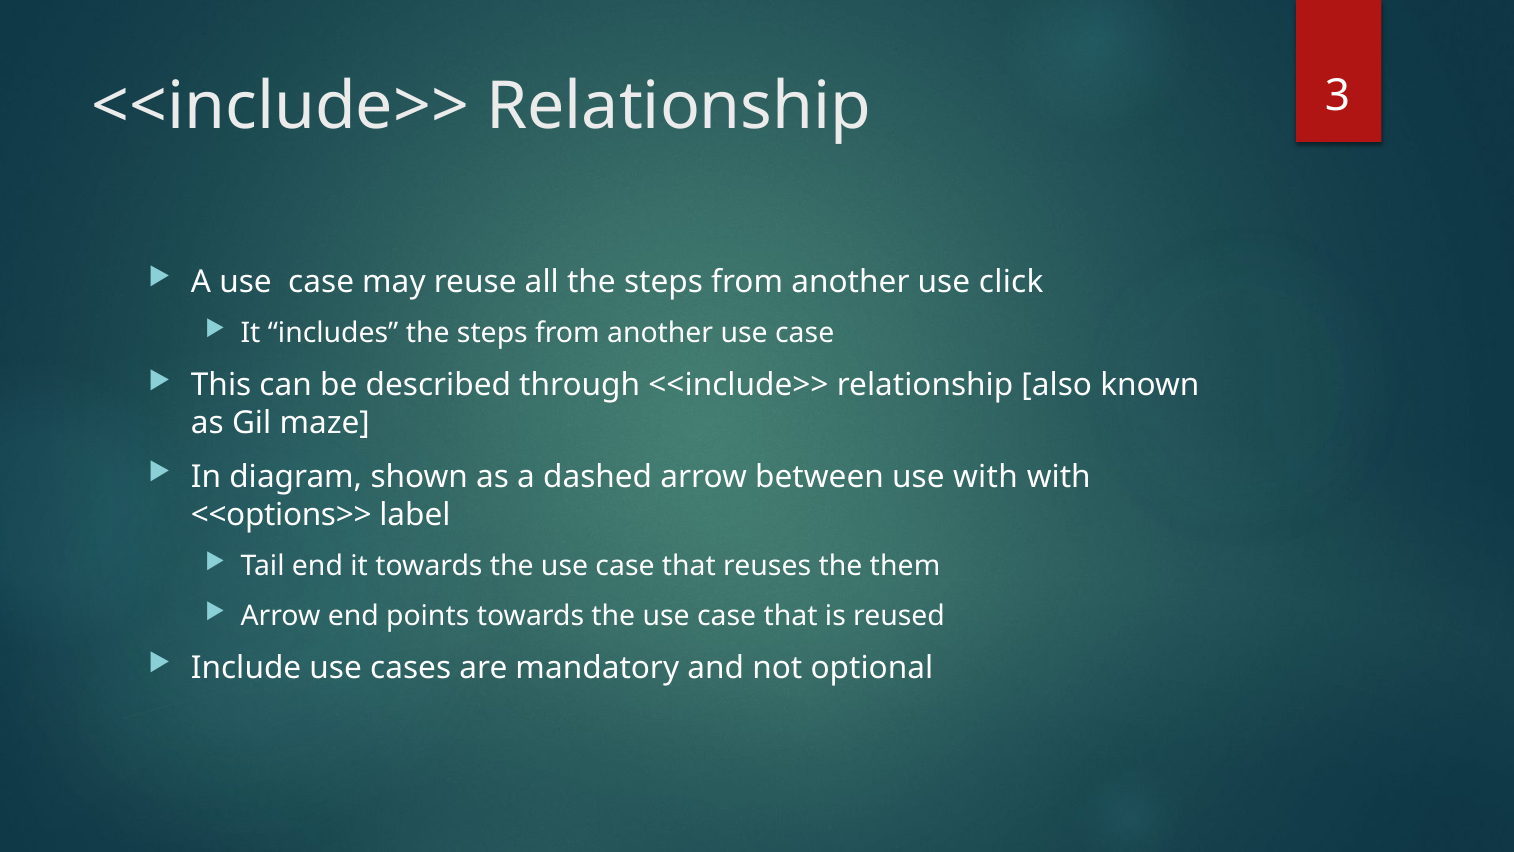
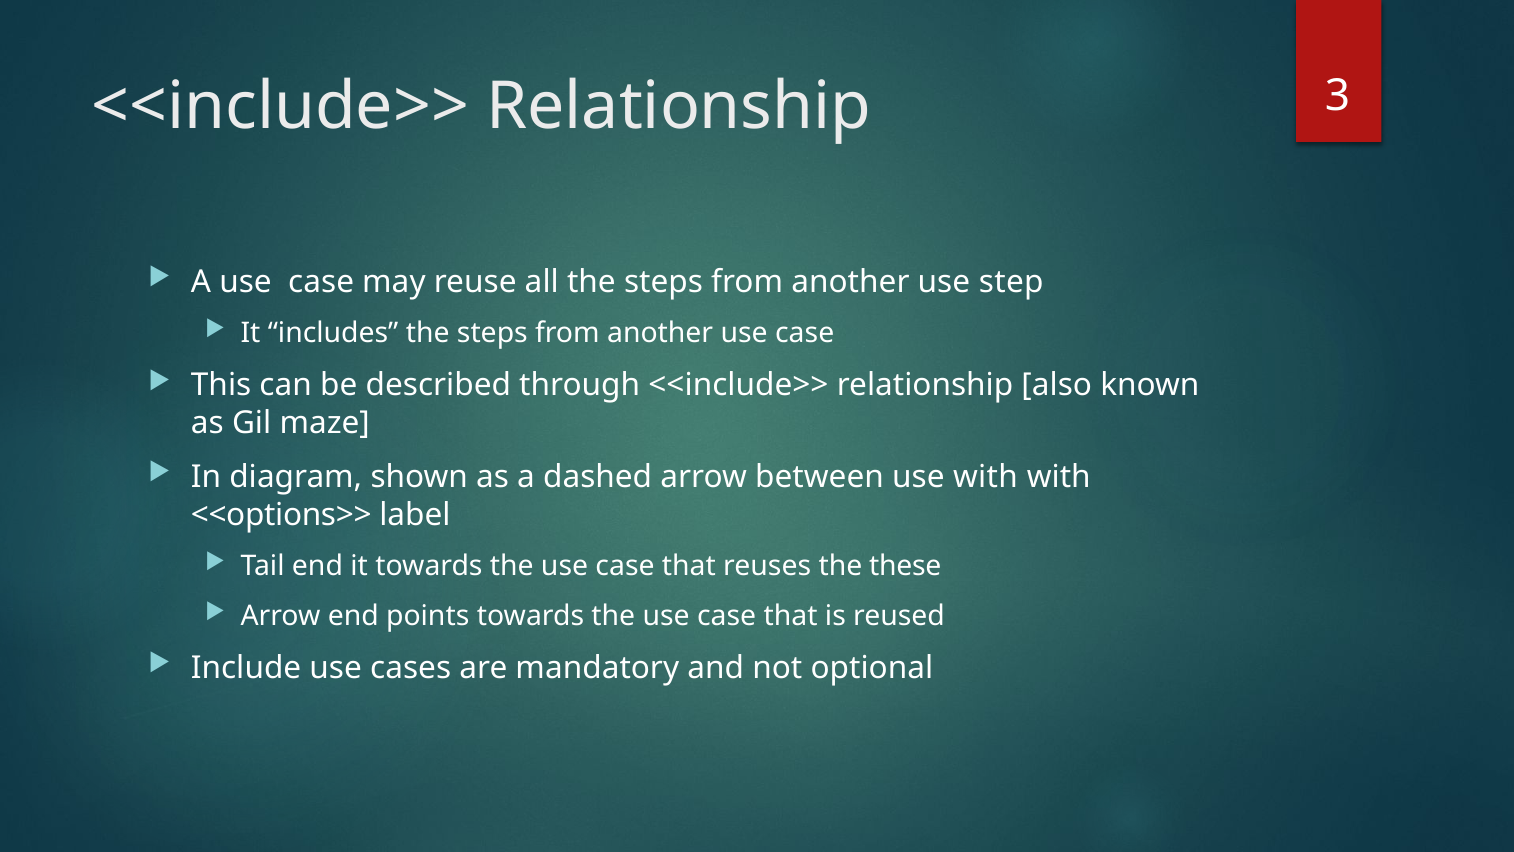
click: click -> step (1011, 282)
them: them -> these (905, 566)
